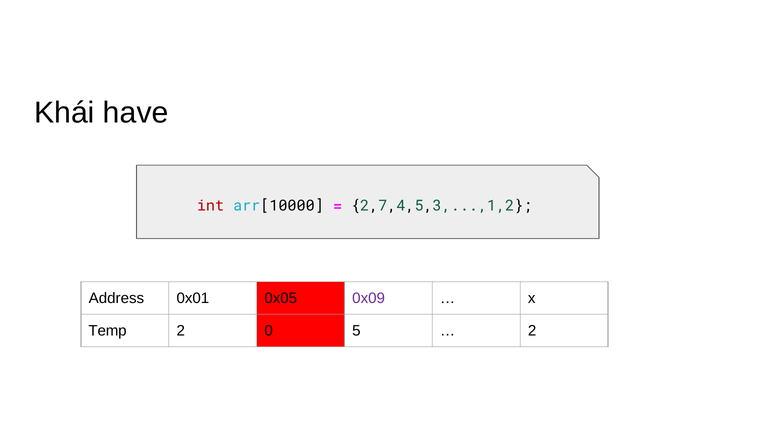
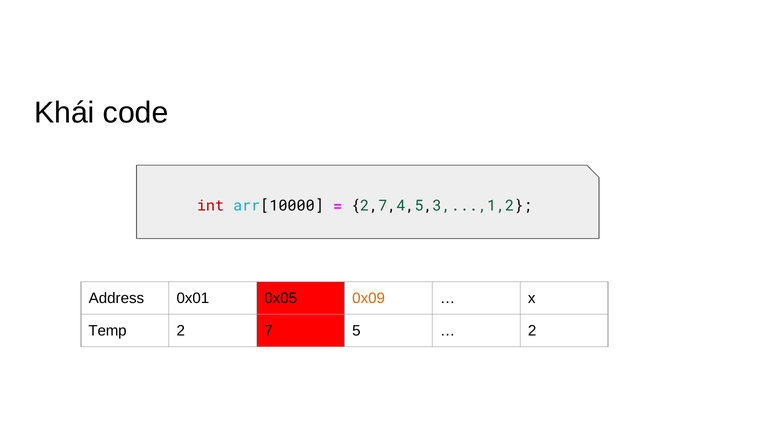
have: have -> code (136, 113)
0x09 colour: purple -> orange (369, 298)
0: 0 -> 7 (269, 331)
